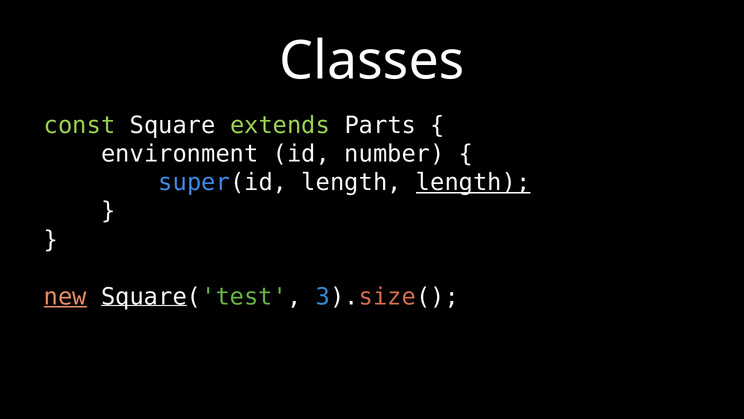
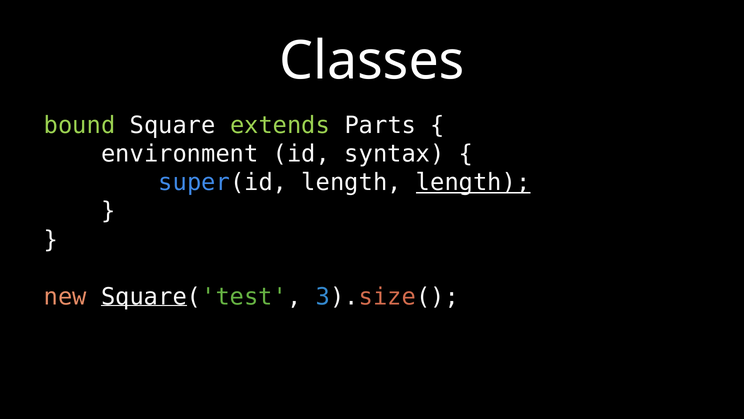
const: const -> bound (80, 125)
number: number -> syntax (394, 154)
new underline: present -> none (65, 296)
